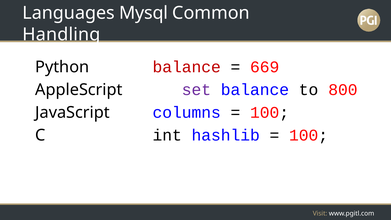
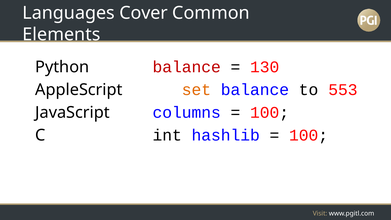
Mysql: Mysql -> Cover (144, 13)
Handling: Handling -> Elements (61, 34)
669: 669 -> 130 (265, 67)
set colour: purple -> orange (197, 90)
800: 800 -> 553 (343, 90)
